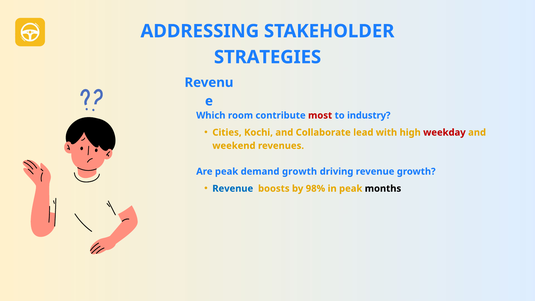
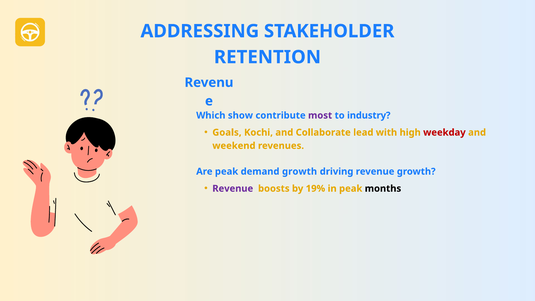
STRATEGIES: STRATEGIES -> RETENTION (267, 57)
room: room -> show (240, 115)
most colour: red -> purple (320, 115)
Cities: Cities -> Goals (227, 132)
Revenue colour: blue -> purple (233, 189)
98%: 98% -> 19% (315, 189)
